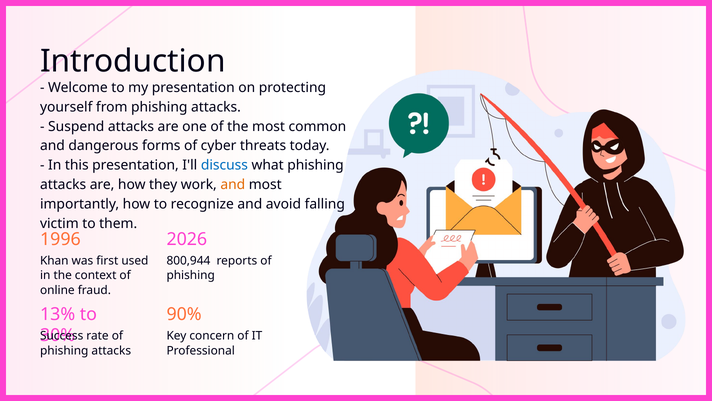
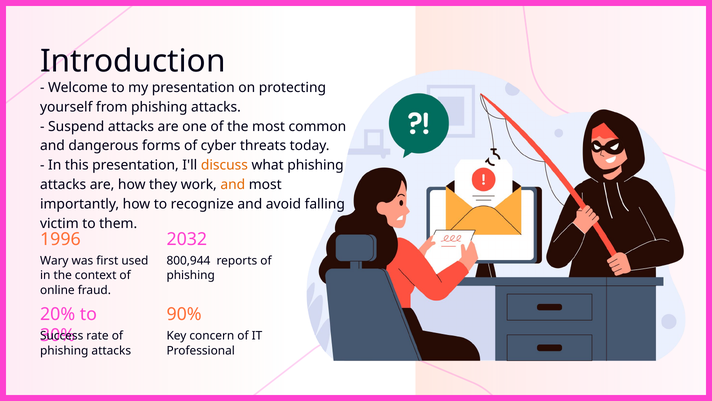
discuss colour: blue -> orange (224, 165)
2026: 2026 -> 2032 (187, 239)
Khan: Khan -> Wary (54, 260)
13%: 13% -> 20% (58, 314)
